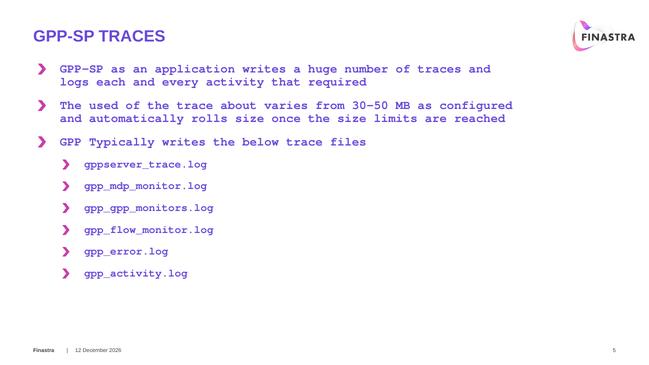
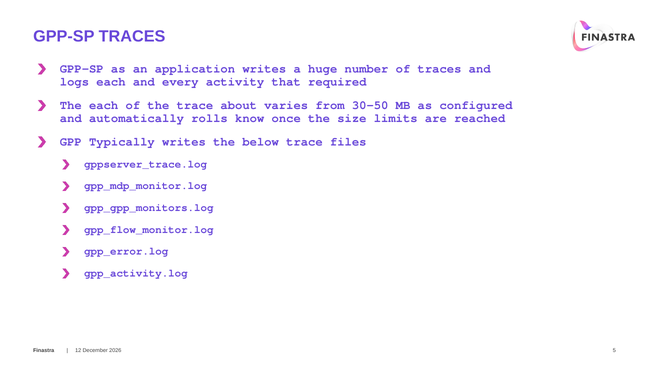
The used: used -> each (104, 105)
rolls size: size -> know (250, 118)
